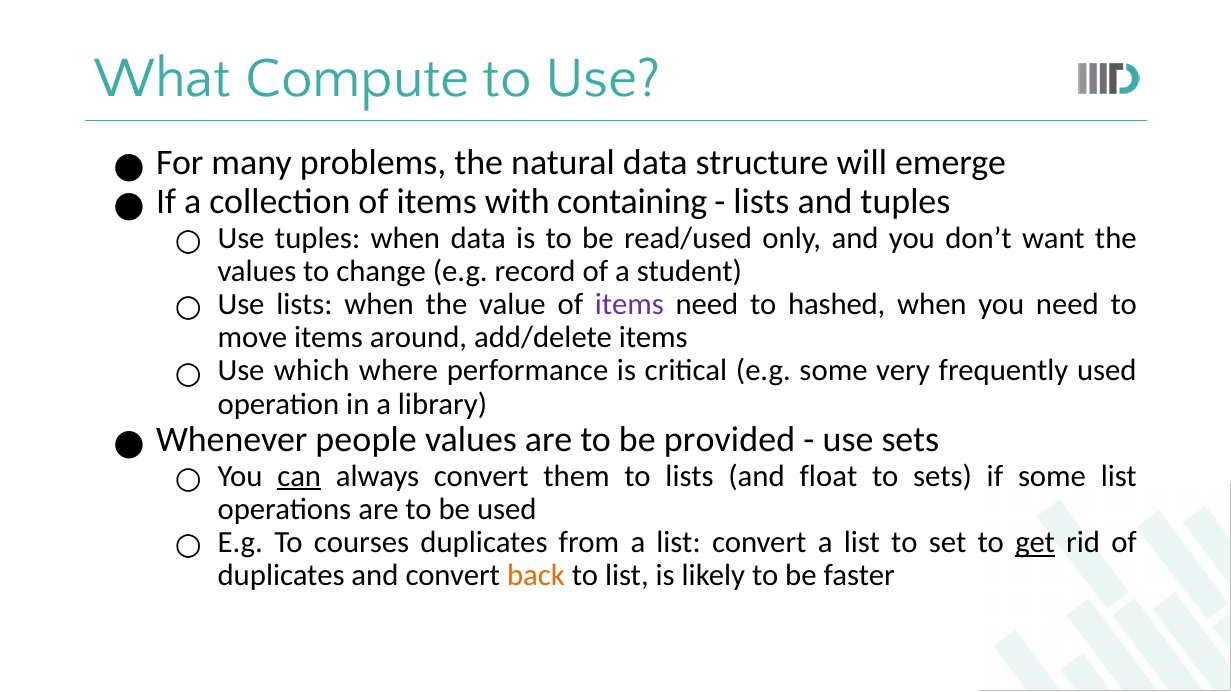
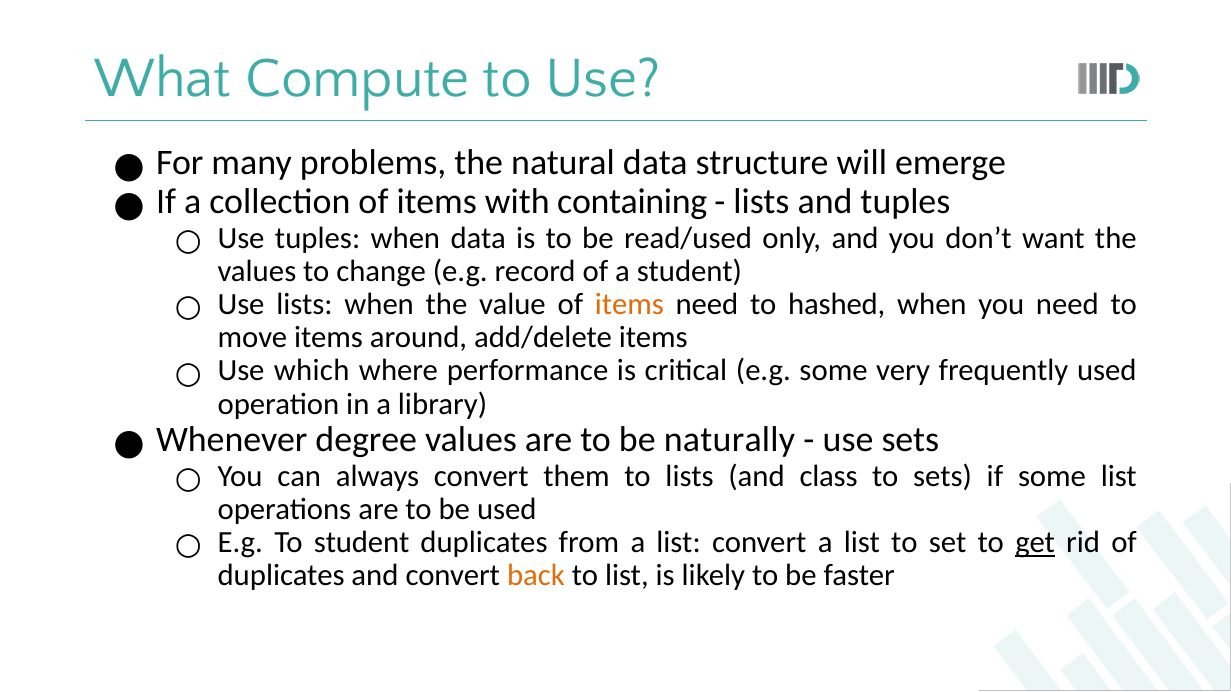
items colour: purple -> orange (629, 305)
people: people -> degree (366, 440)
provided: provided -> naturally (729, 440)
can underline: present -> none (299, 476)
float: float -> class (829, 476)
To courses: courses -> student (362, 543)
